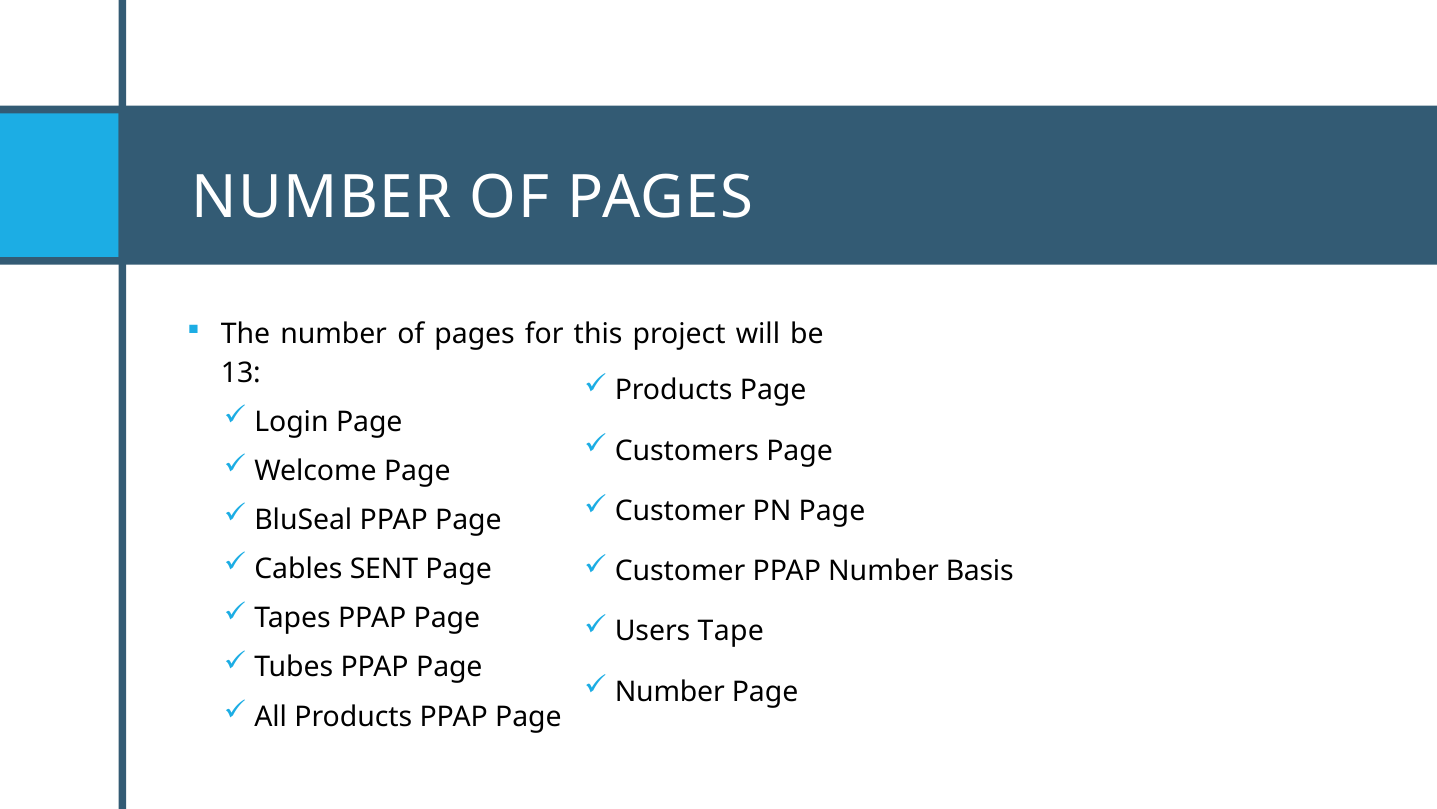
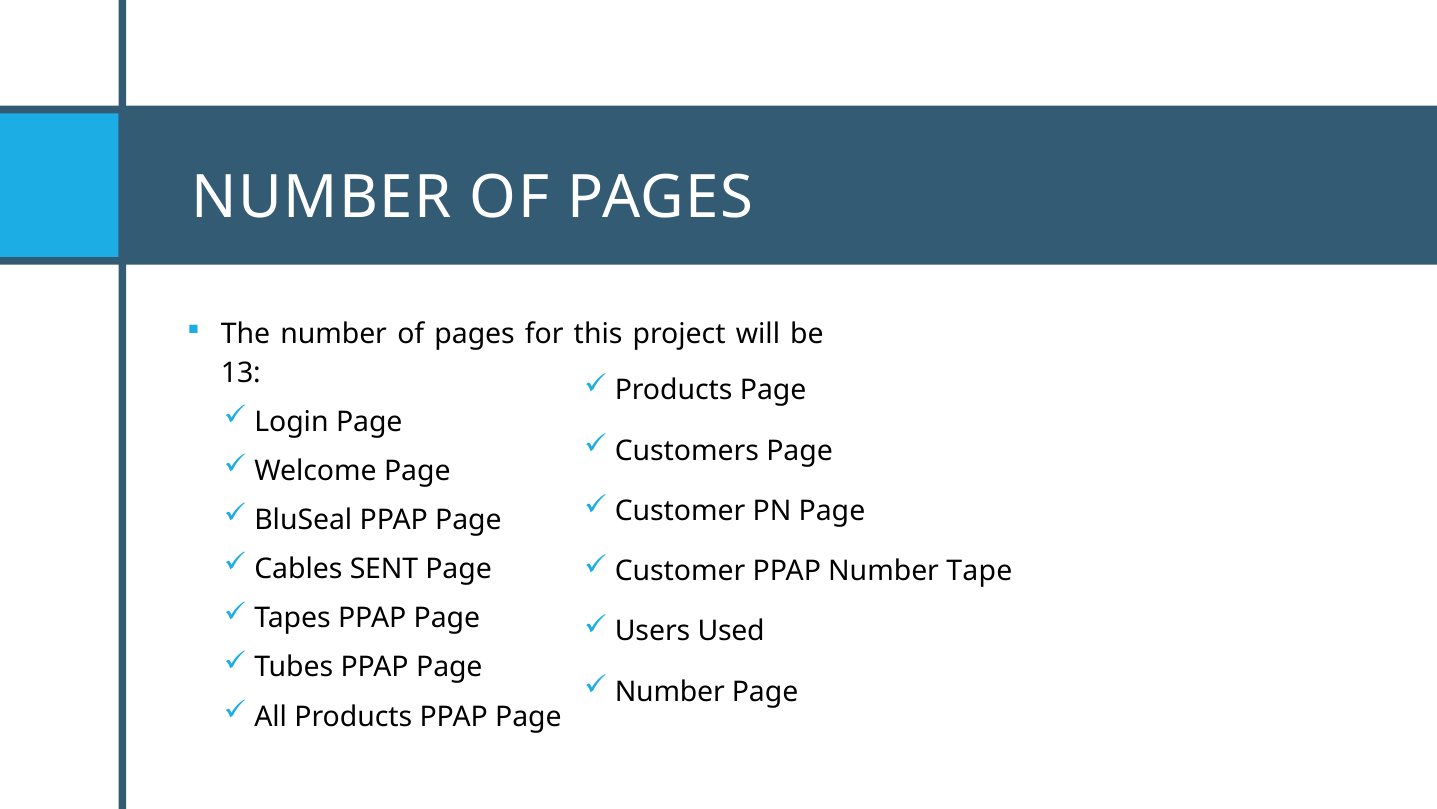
Basis: Basis -> Tape (979, 571)
Tape: Tape -> Used (731, 631)
